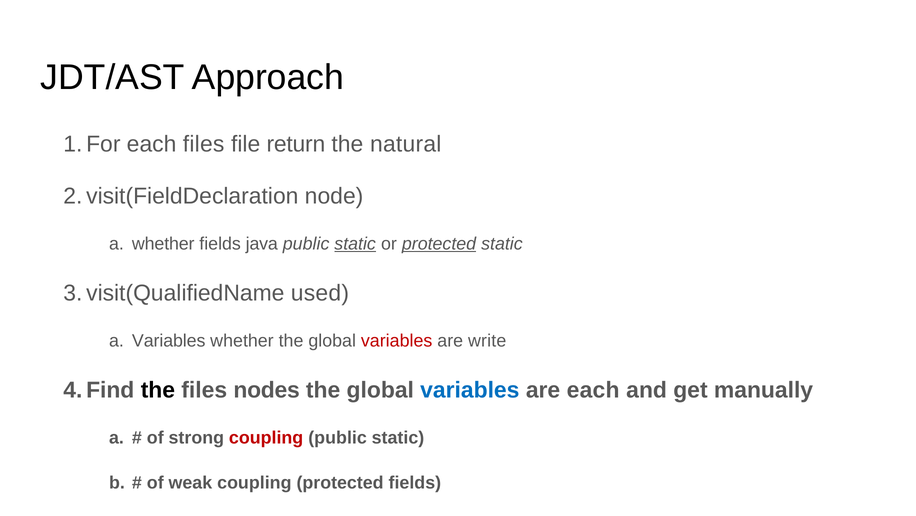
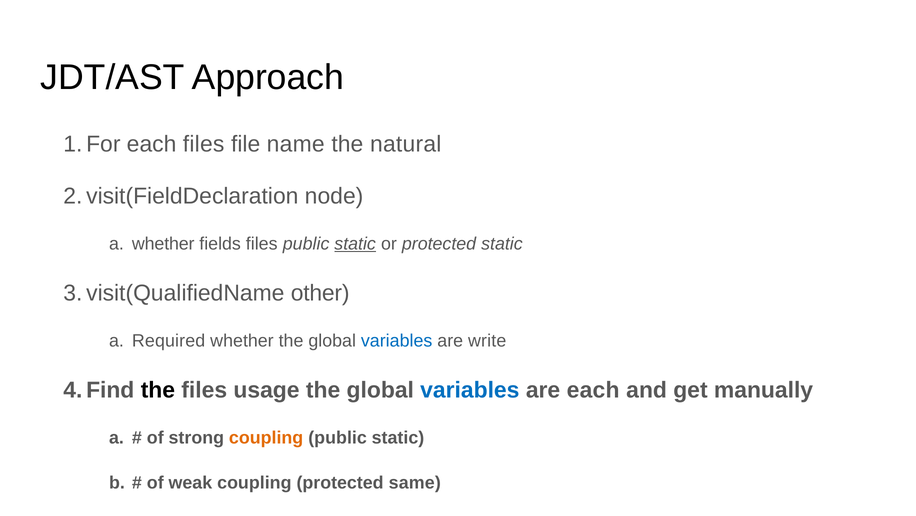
return: return -> name (296, 144)
fields java: java -> files (262, 244)
protected underline: present -> none (439, 244)
used: used -> other (320, 293)
a Variables: Variables -> Required (169, 340)
variables colour: red -> blue (397, 340)
nodes: nodes -> usage (267, 390)
coupling colour: red -> orange (266, 437)
protected fields: fields -> same (415, 482)
